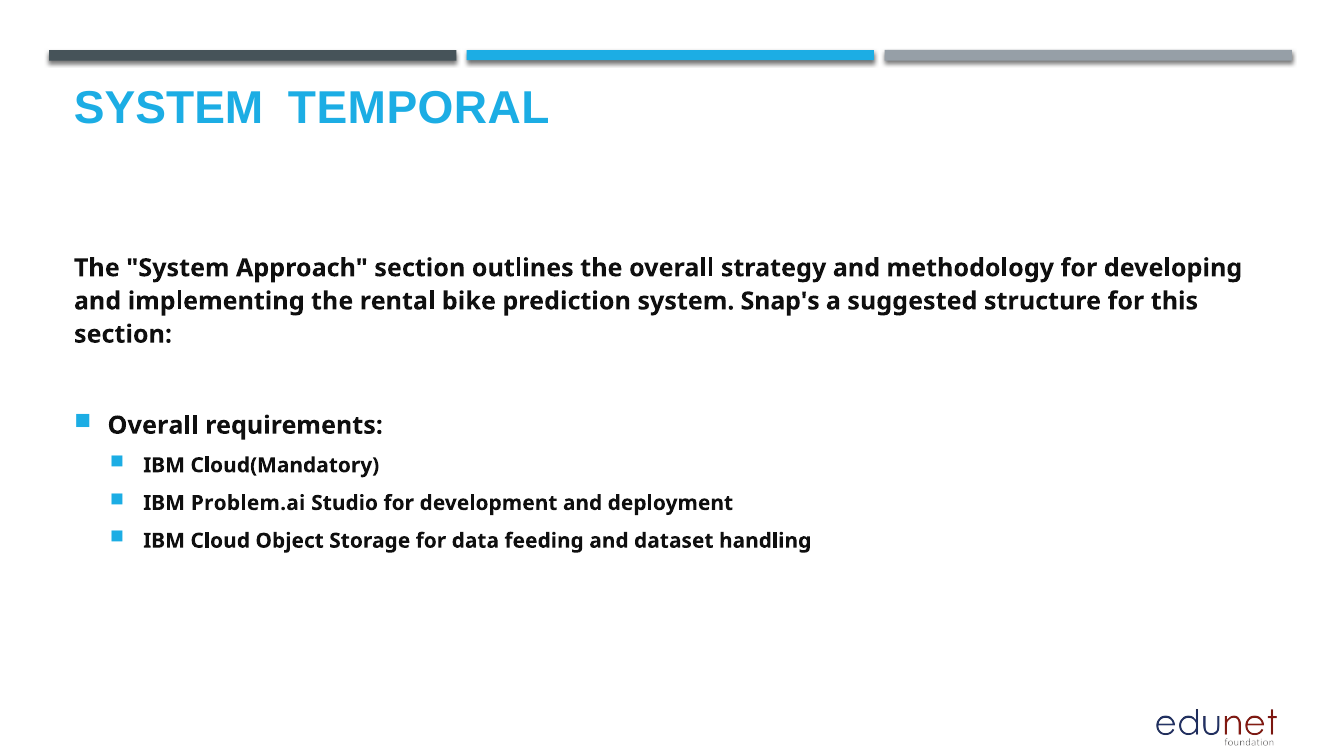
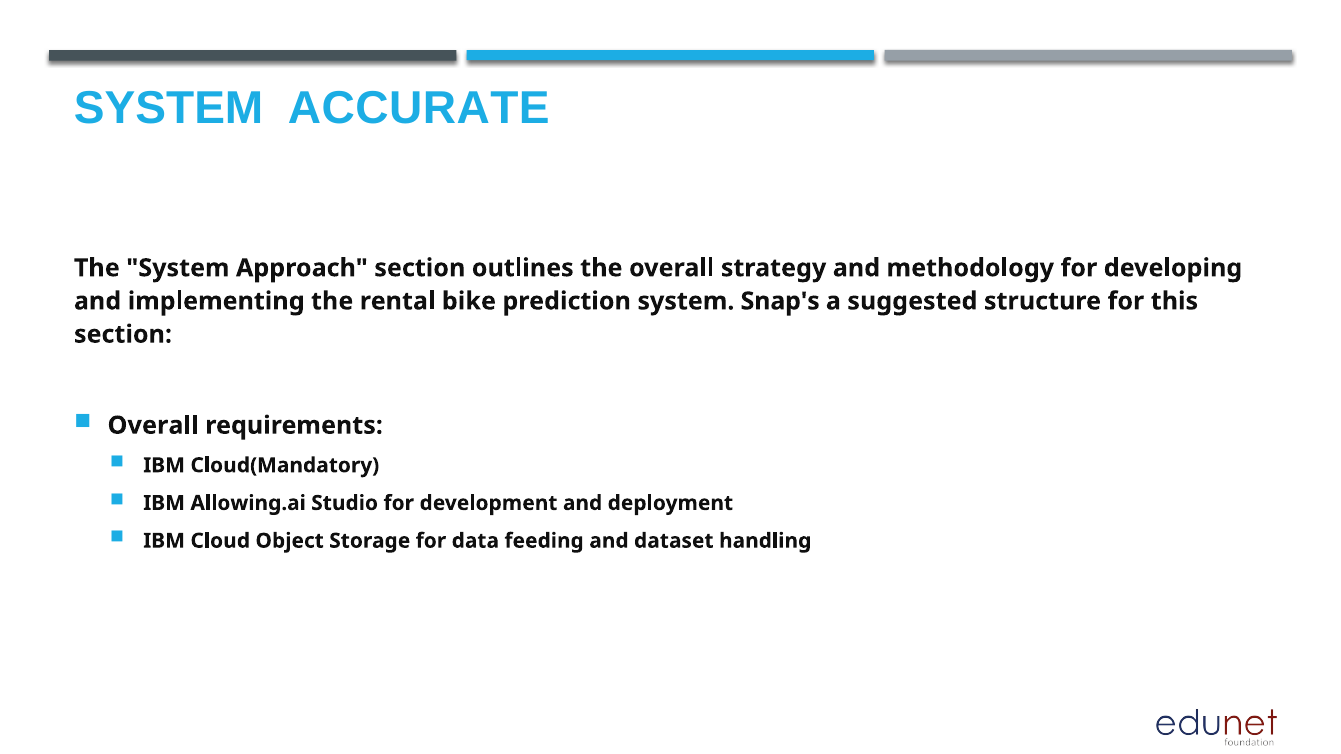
TEMPORAL: TEMPORAL -> ACCURATE (419, 109)
Problem.ai: Problem.ai -> Allowing.ai (248, 503)
